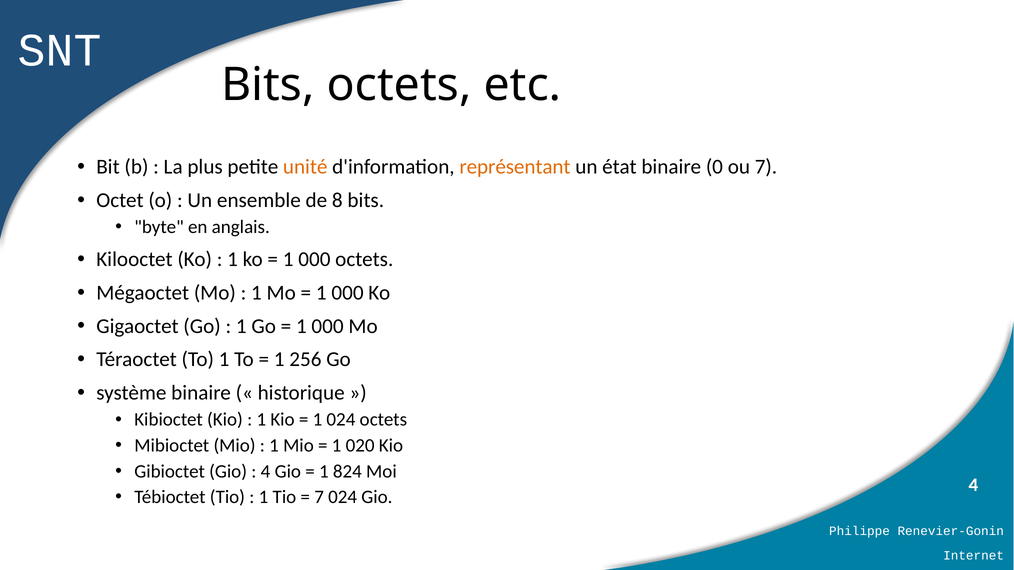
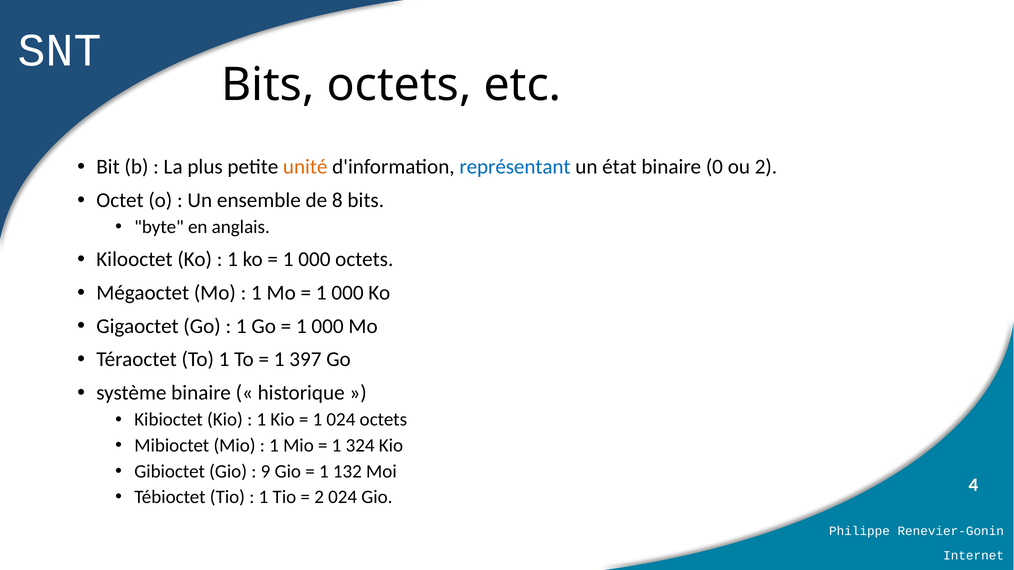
représentant colour: orange -> blue (515, 167)
ou 7: 7 -> 2 (766, 167)
256: 256 -> 397 (305, 360)
020: 020 -> 324 (360, 446)
4: 4 -> 9 (266, 472)
824: 824 -> 132 (347, 472)
7: 7 -> 2 (319, 497)
